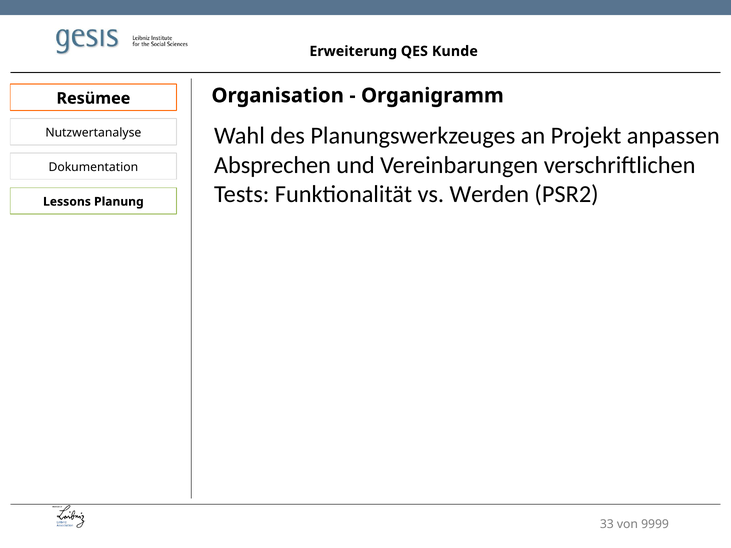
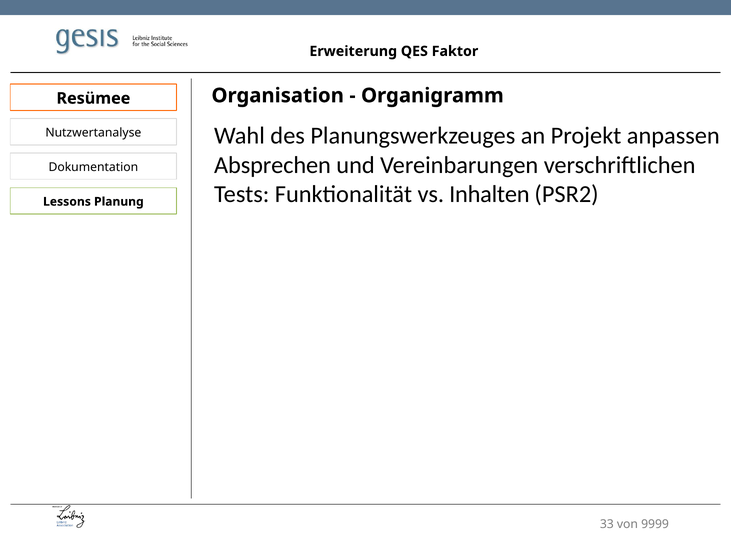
Kunde: Kunde -> Faktor (455, 51)
Werden: Werden -> Inhalten (489, 194)
